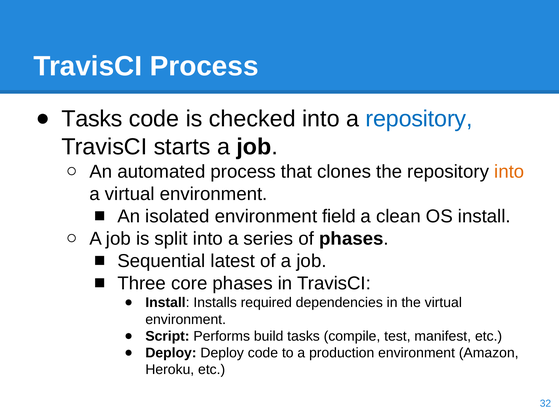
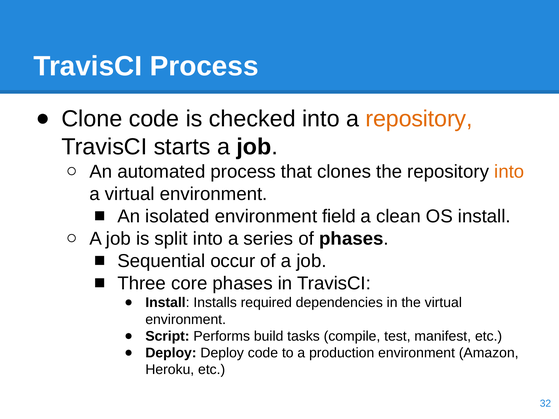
Tasks: Tasks -> Clone (92, 119)
repository colour: blue -> orange (419, 119)
latest: latest -> occur (233, 261)
